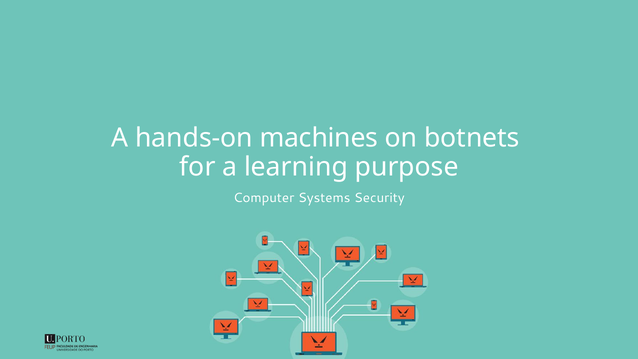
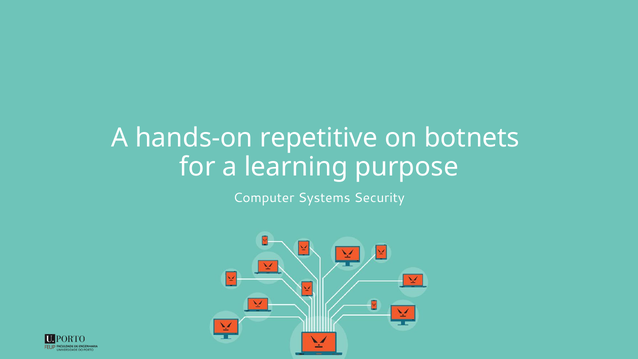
machines: machines -> repetitive (319, 138)
